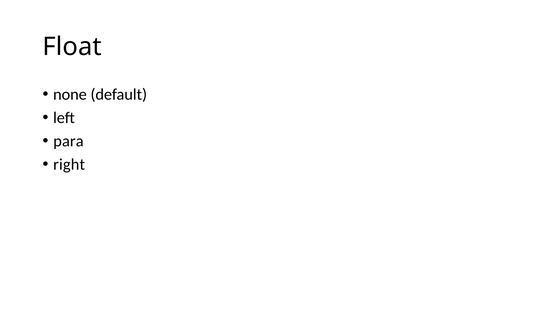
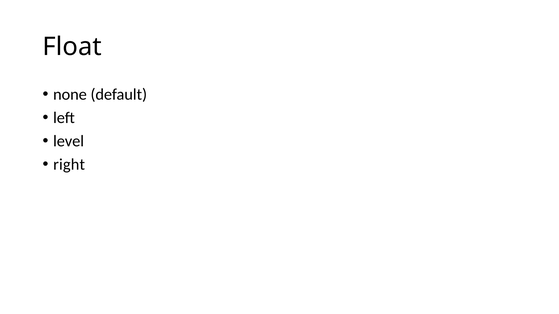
para: para -> level (69, 141)
